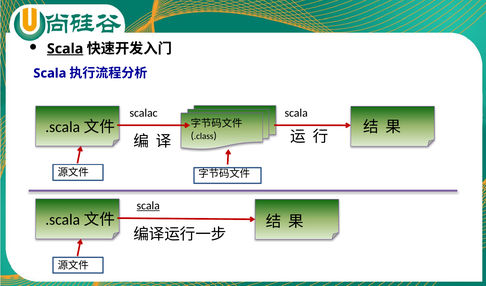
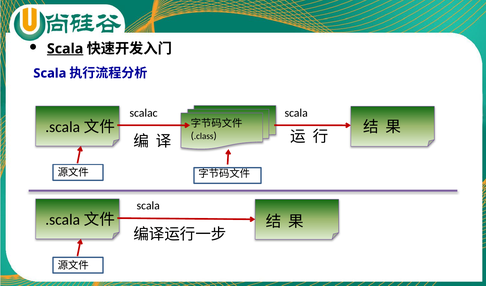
scala underline: present -> none (148, 206)
